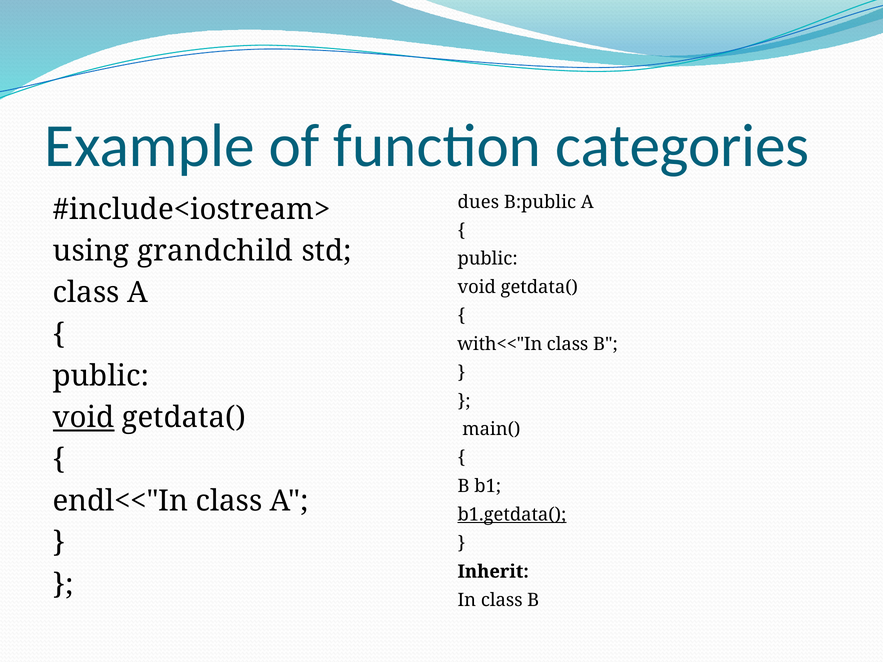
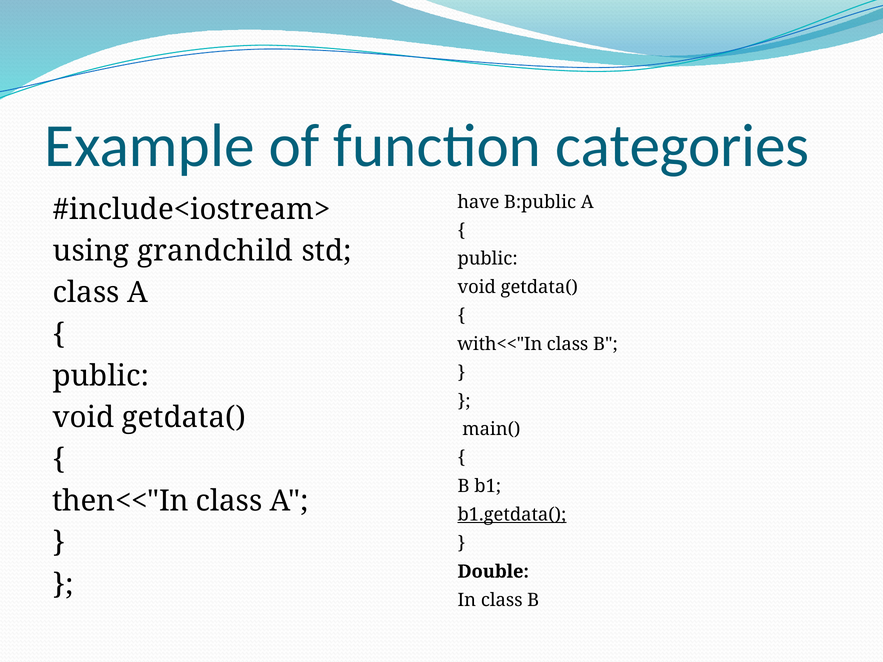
dues: dues -> have (478, 202)
void underline: present -> none (84, 418)
endl<<"In: endl<<"In -> then<<"In (121, 501)
Inherit: Inherit -> Double (493, 572)
